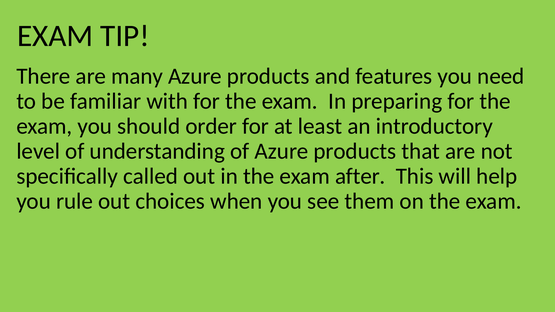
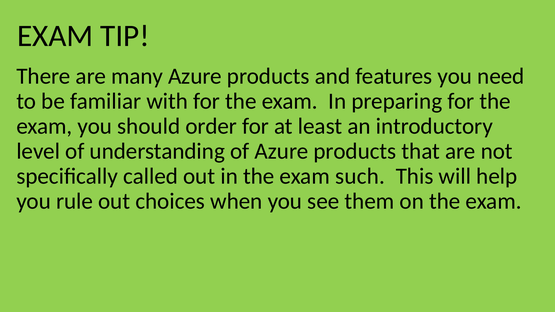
after: after -> such (360, 176)
